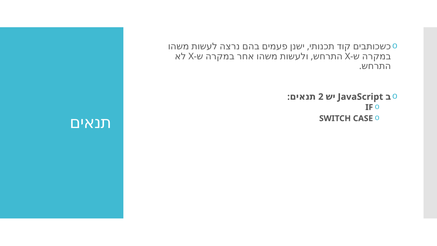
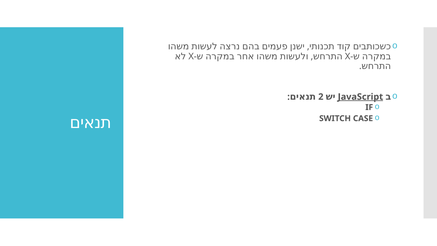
JavaScript underline: none -> present (360, 97)
